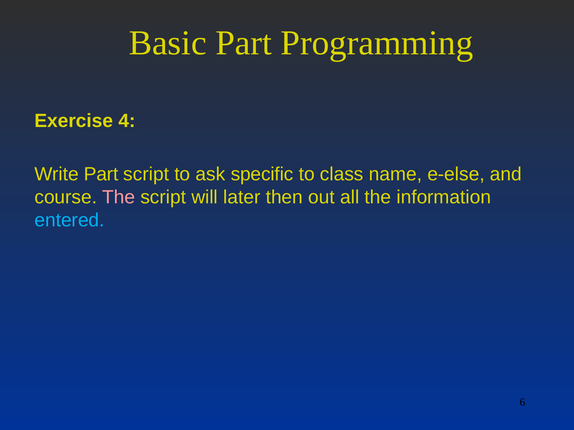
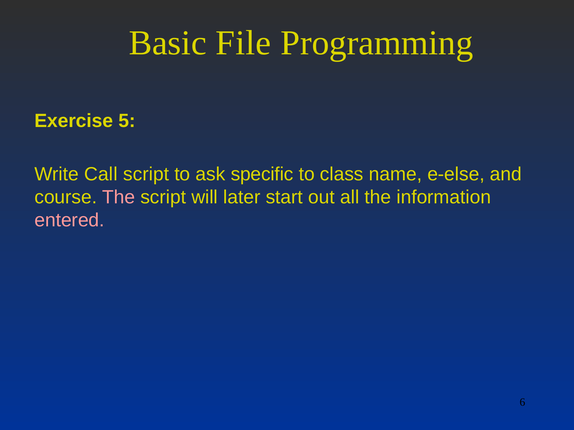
Basic Part: Part -> File (243, 43)
4: 4 -> 5 (127, 121)
Write Part: Part -> Call (101, 174)
then: then -> start (284, 197)
entered colour: light blue -> pink (70, 220)
